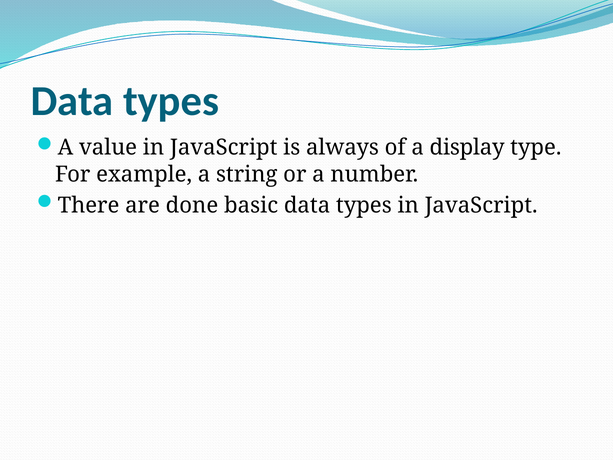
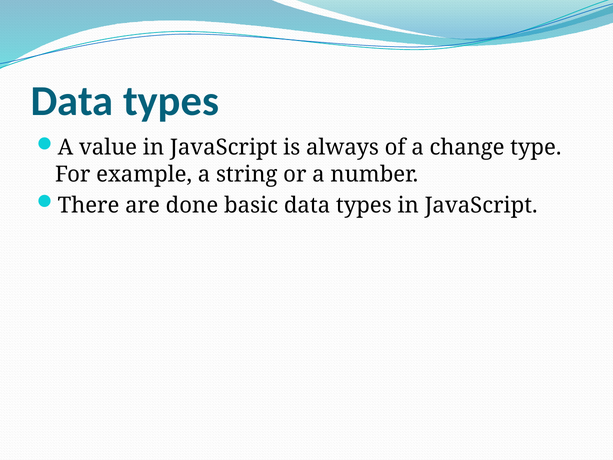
display: display -> change (467, 148)
